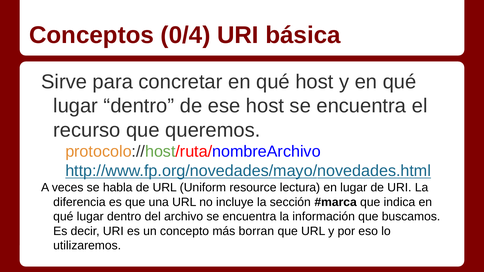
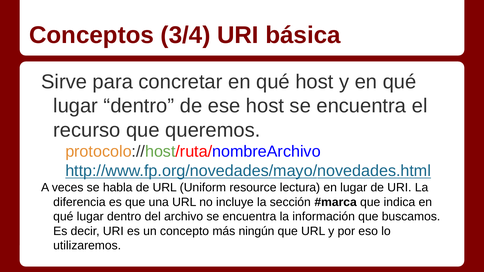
0/4: 0/4 -> 3/4 (186, 35)
borran: borran -> ningún (257, 231)
